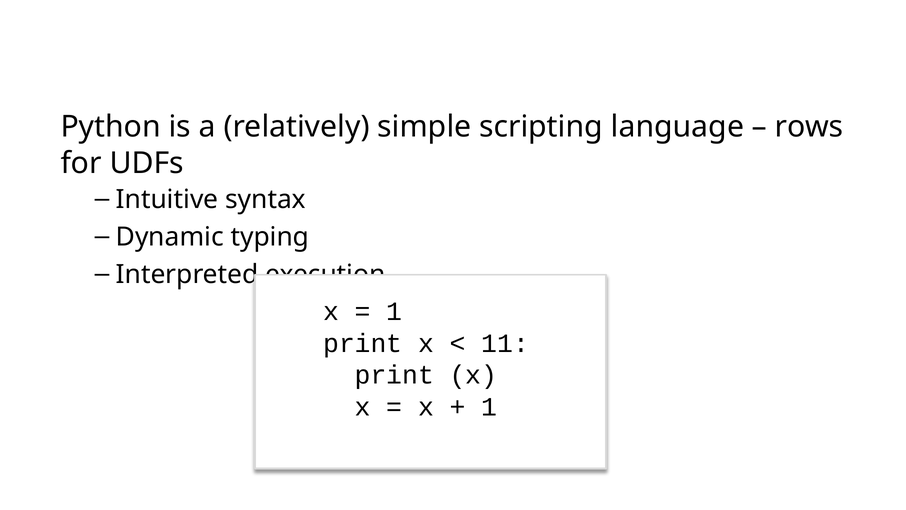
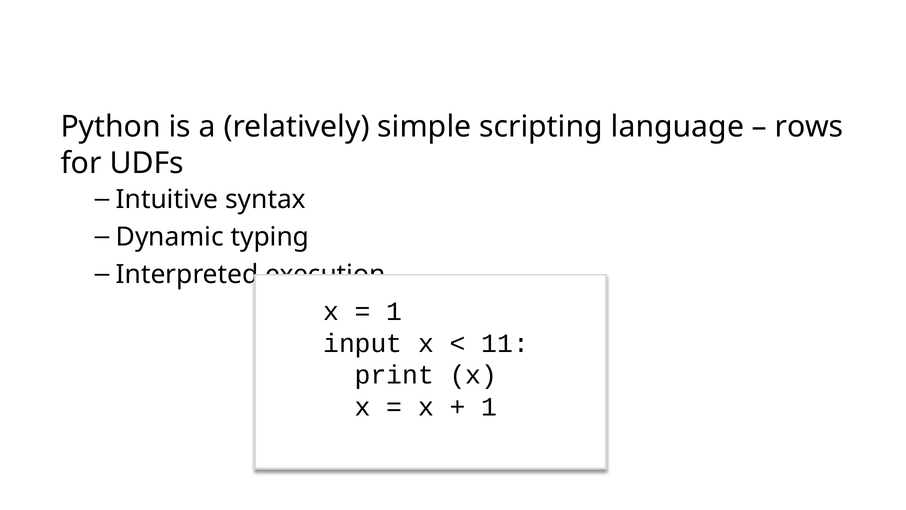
print: print -> input (363, 343)
